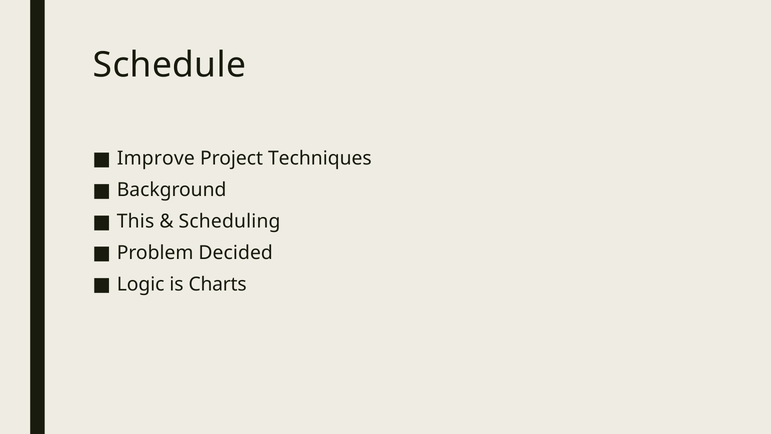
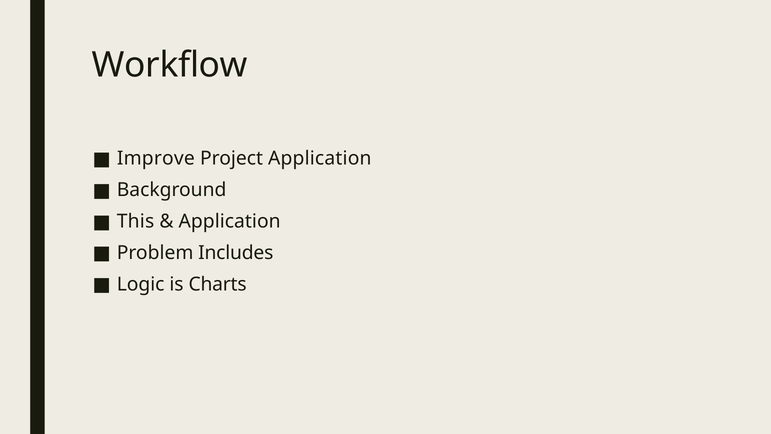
Schedule: Schedule -> Workflow (170, 65)
Project Techniques: Techniques -> Application (320, 158)
Scheduling: Scheduling -> Application (230, 221)
Decided: Decided -> Includes (236, 253)
